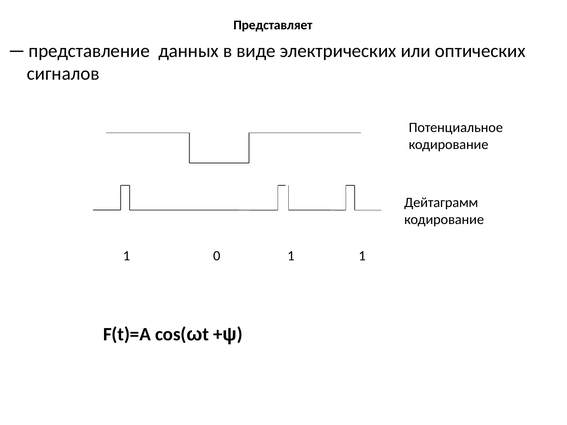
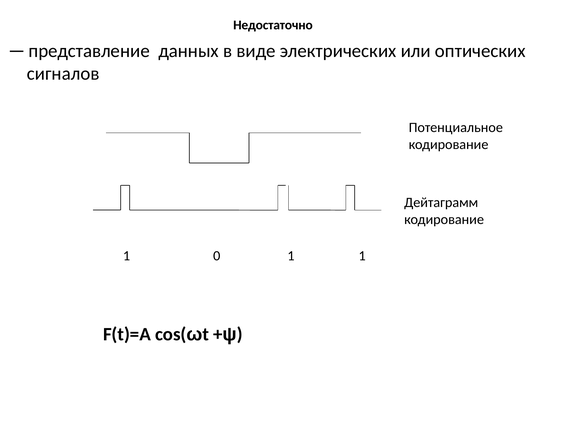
Представляет: Представляет -> Недостаточно (273, 25)
